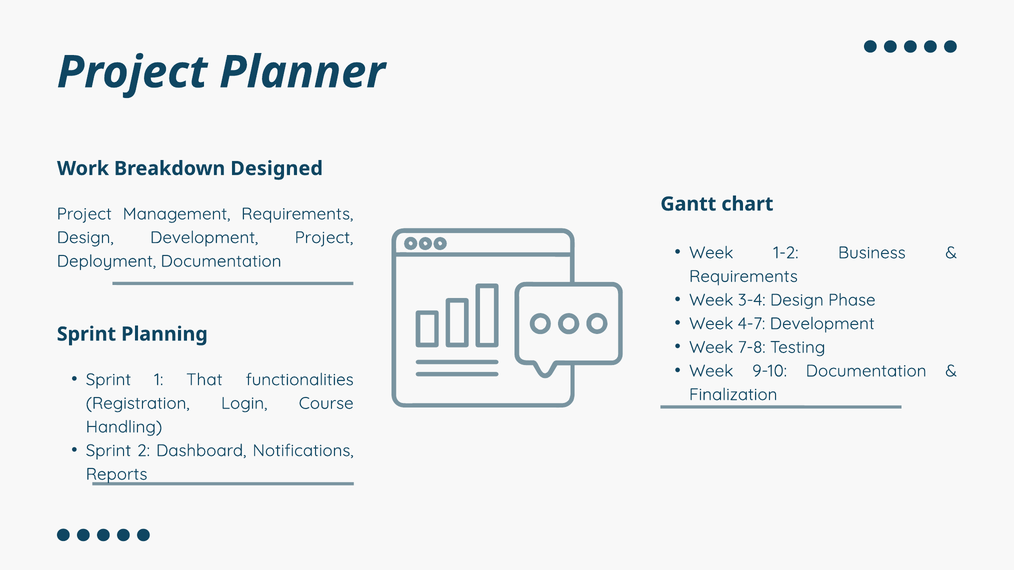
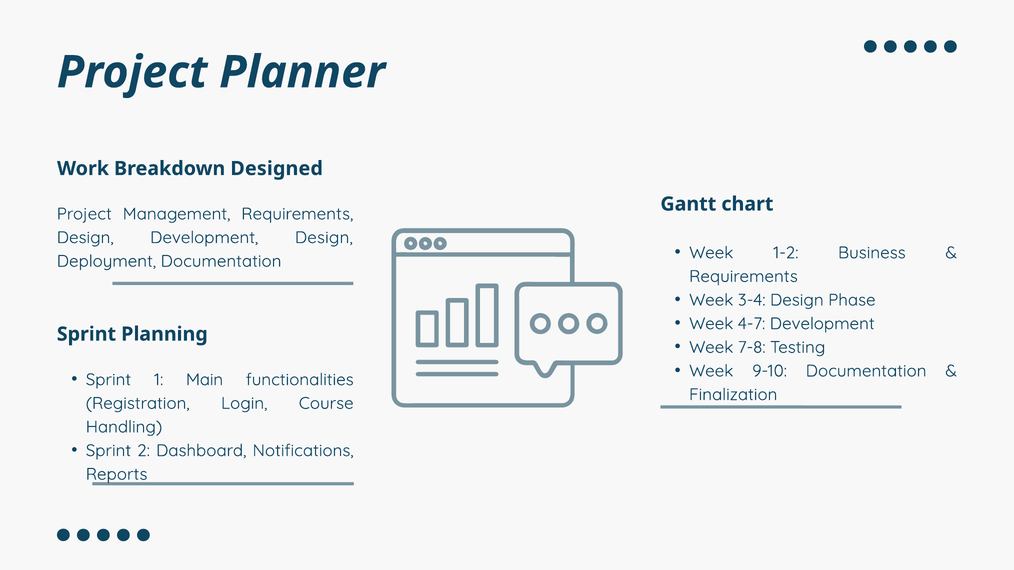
Development Project: Project -> Design (324, 238)
That: That -> Main (205, 380)
